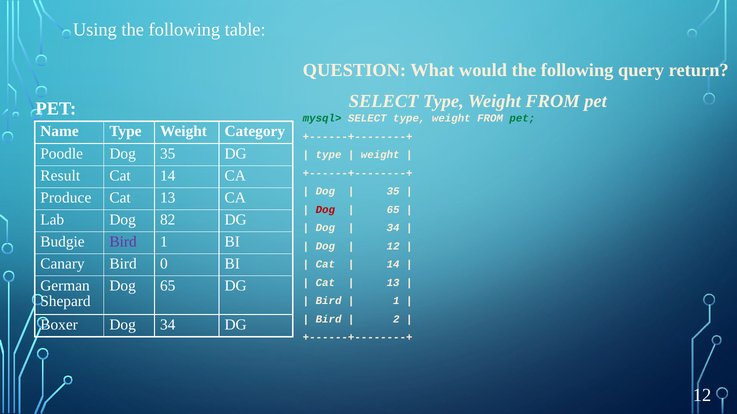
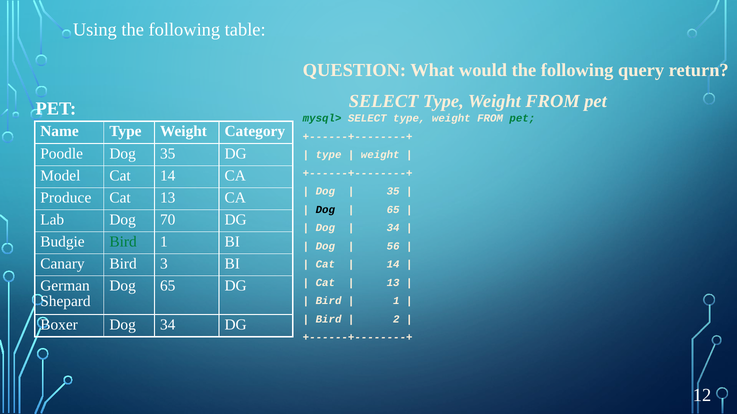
Result: Result -> Model (60, 176)
Dog colour: red -> black (325, 210)
82: 82 -> 70 (168, 220)
Bird colour: purple -> green (123, 242)
12: 12 -> 56 (393, 246)
0: 0 -> 3 (164, 264)
